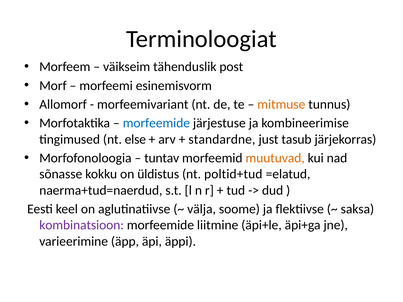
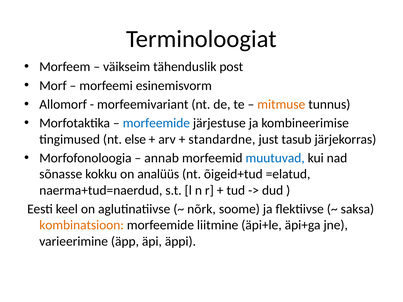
tuntav: tuntav -> annab (162, 158)
muutuvad colour: orange -> blue (275, 158)
üldistus: üldistus -> analüüs (158, 174)
poltid+tud: poltid+tud -> õigeid+tud (233, 174)
välja: välja -> nõrk (202, 209)
kombinatsioon colour: purple -> orange (82, 225)
